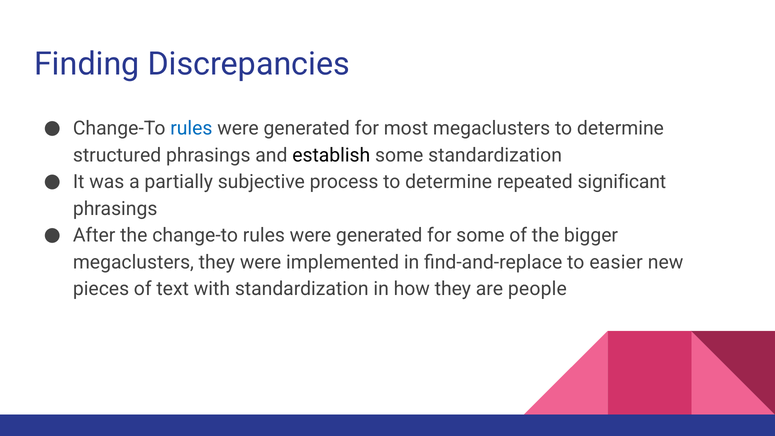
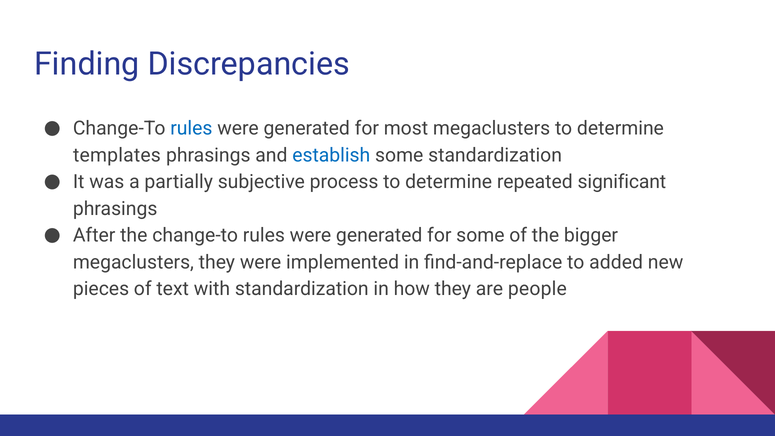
structured: structured -> templates (117, 155)
establish colour: black -> blue (331, 155)
easier: easier -> added (616, 262)
